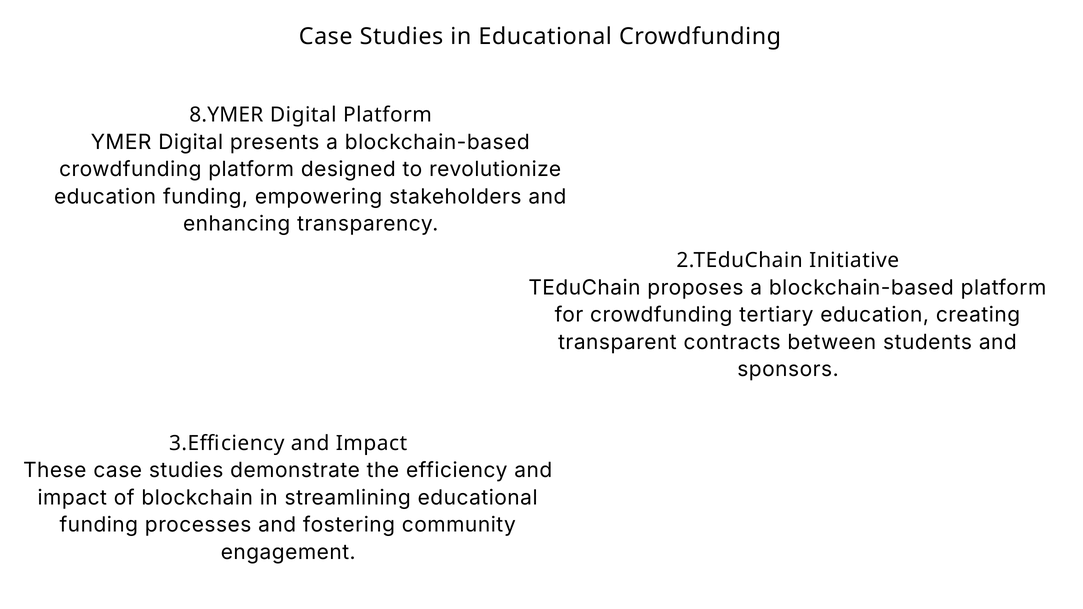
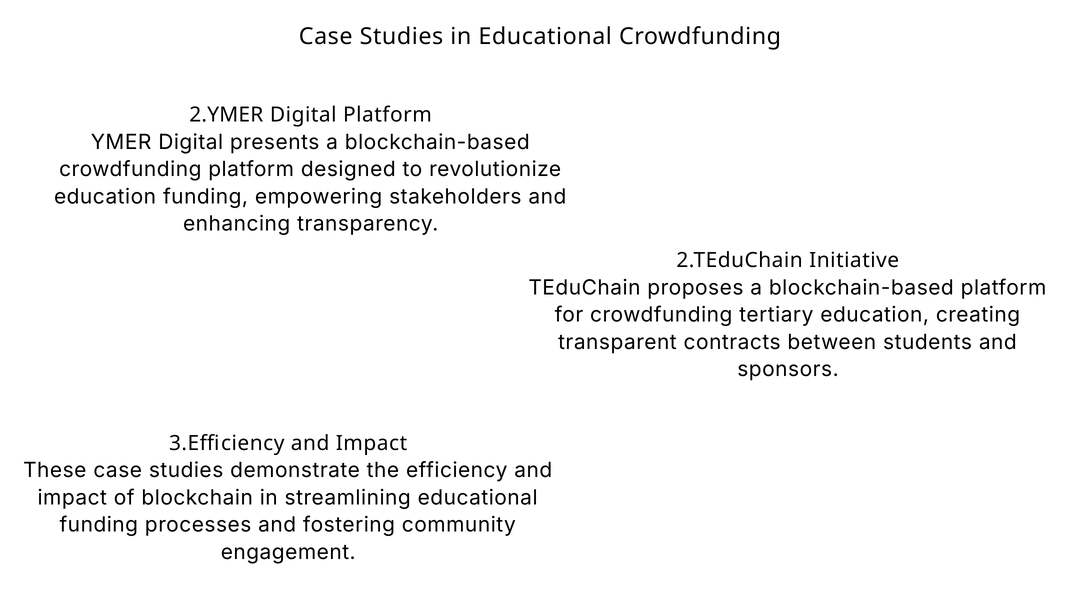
8.YMER: 8.YMER -> 2.YMER (226, 115)
